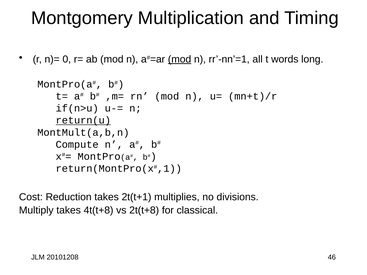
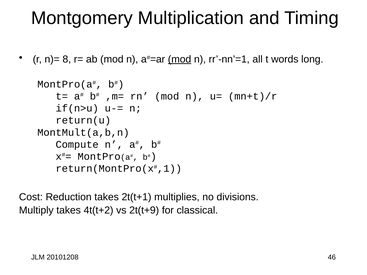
0: 0 -> 8 (67, 59)
return(u underline: present -> none (83, 120)
4t(t+8: 4t(t+8 -> 4t(t+2 (99, 210)
2t(t+8: 2t(t+8 -> 2t(t+9 (144, 210)
